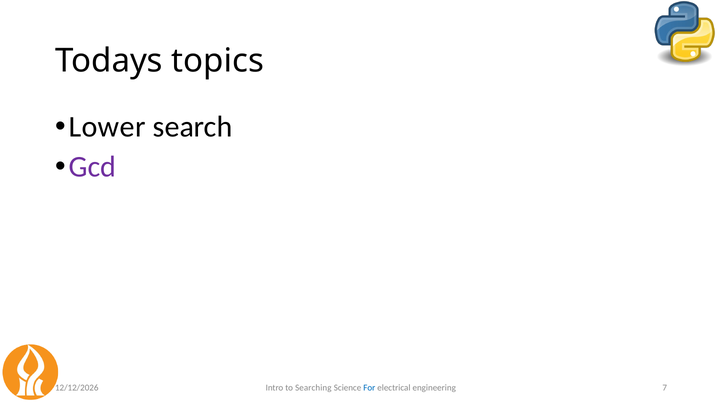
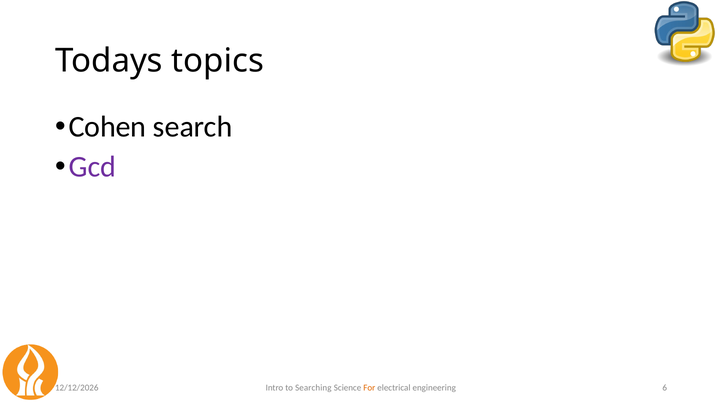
Lower: Lower -> Cohen (107, 127)
For colour: blue -> orange (369, 388)
7: 7 -> 6 (665, 388)
